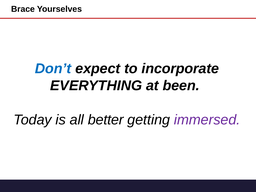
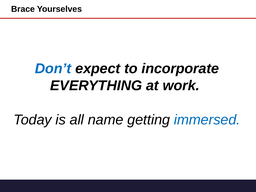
been: been -> work (181, 86)
better: better -> name (106, 120)
immersed colour: purple -> blue (207, 120)
